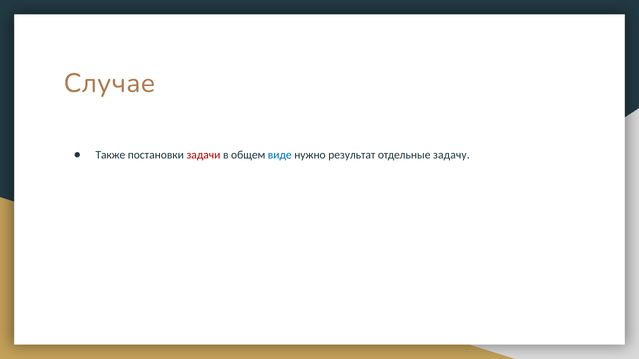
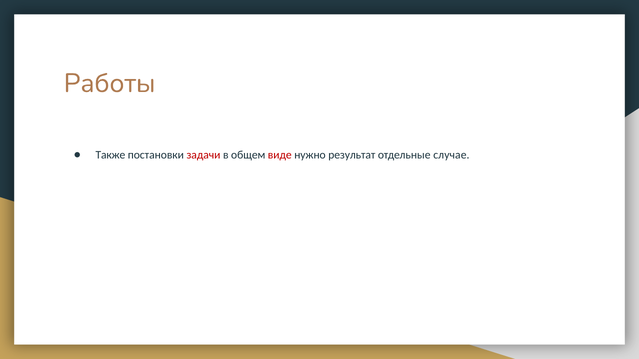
Случае: Случае -> Работы (110, 83)
виде colour: blue -> red (280, 155)
задачу: задачу -> случае (451, 155)
